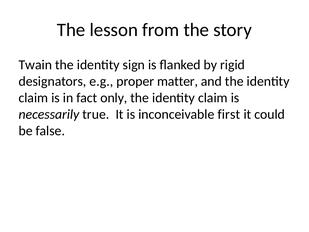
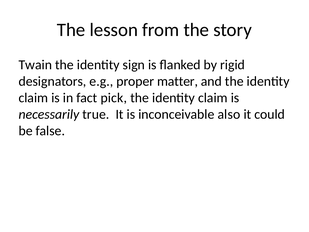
only: only -> pick (114, 98)
first: first -> also (229, 114)
